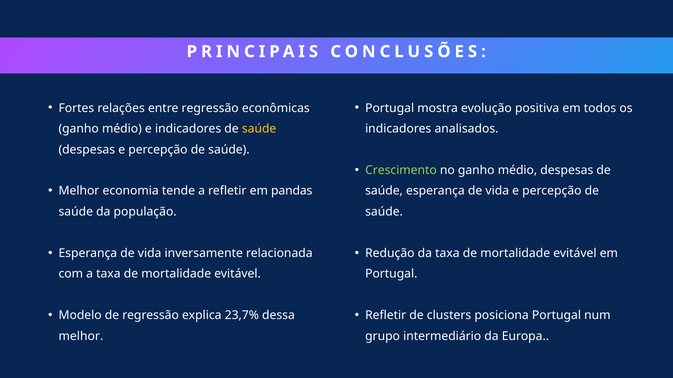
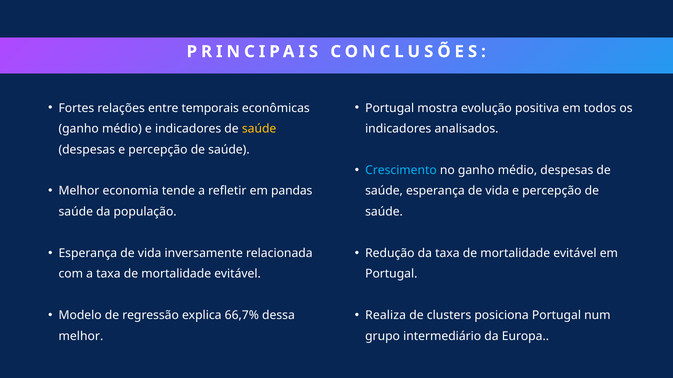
entre regressão: regressão -> temporais (210, 108)
Crescimento colour: light green -> light blue (401, 170)
23,7%: 23,7% -> 66,7% (242, 316)
Refletir: Refletir -> Realiza (386, 316)
